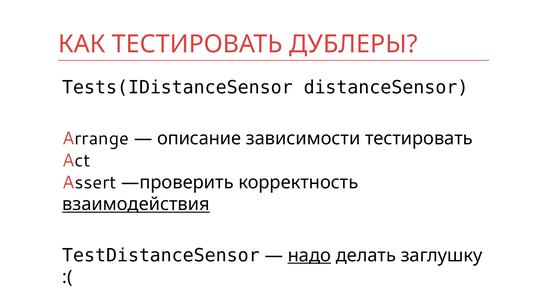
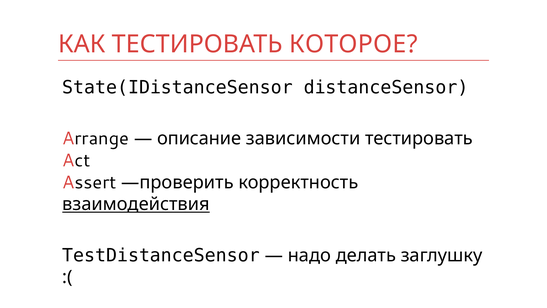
ДУБЛЕРЫ: ДУБЛЕРЫ -> КОТОРОЕ (353, 44)
Tests(IDistanceSensor: Tests(IDistanceSensor -> State(IDistanceSensor (177, 87)
надо underline: present -> none (309, 255)
